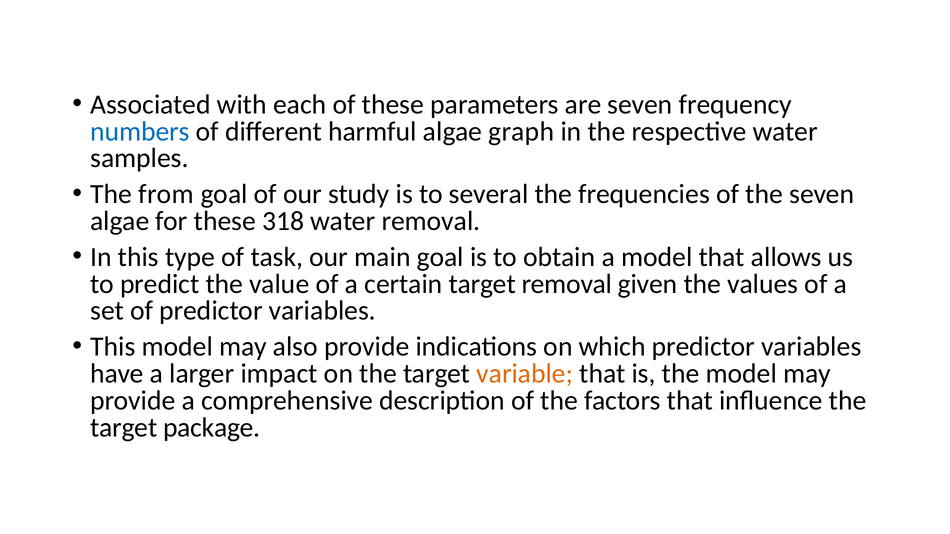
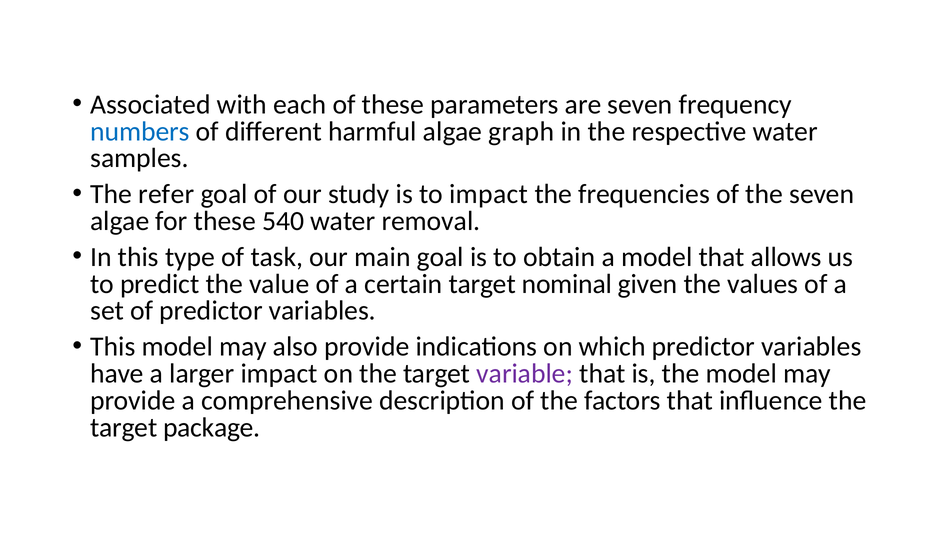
from: from -> refer (166, 194)
to several: several -> impact (489, 194)
318: 318 -> 540 (283, 221)
target removal: removal -> nominal (567, 284)
variable colour: orange -> purple (525, 374)
